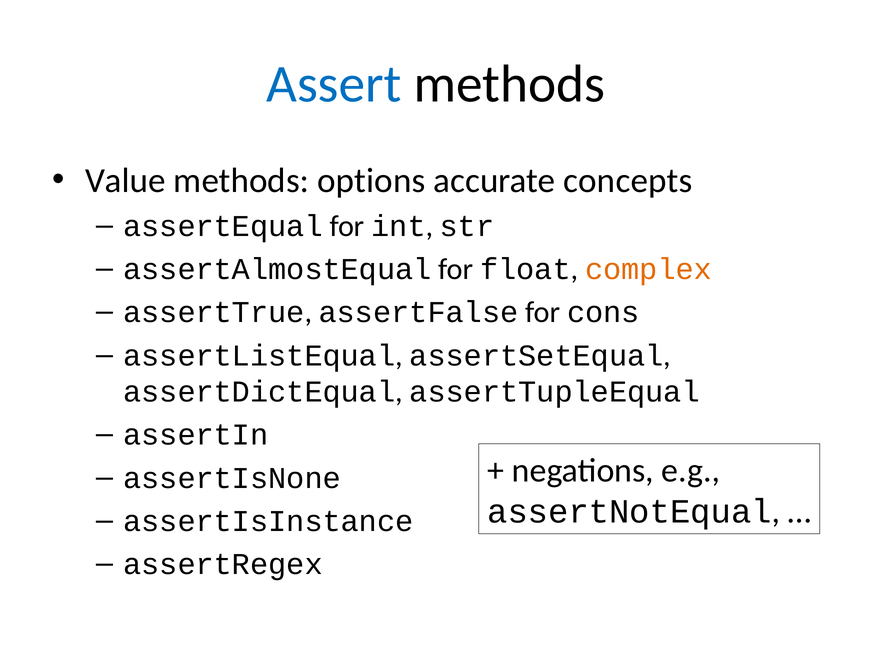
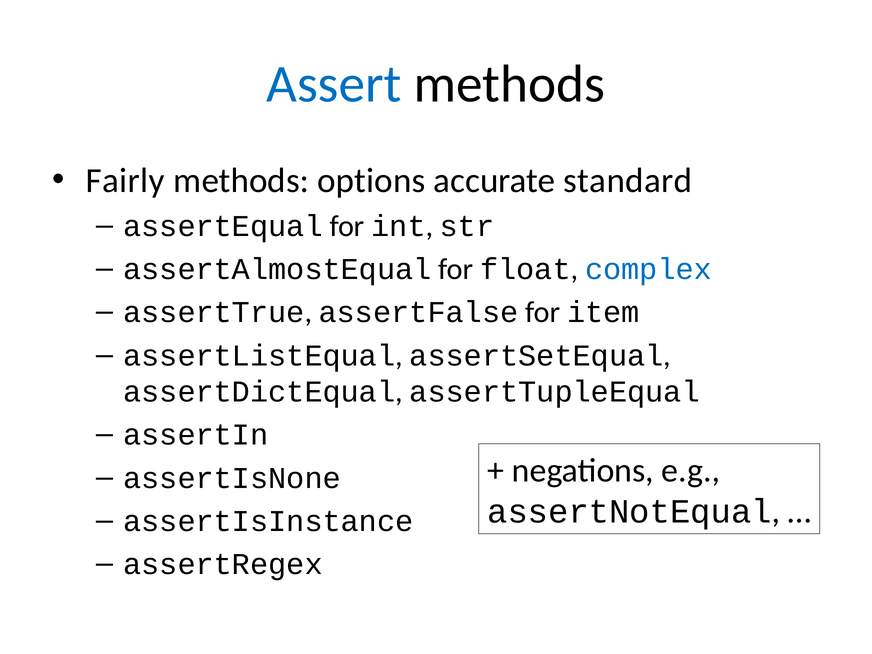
Value: Value -> Fairly (125, 180)
concepts: concepts -> standard (628, 180)
complex colour: orange -> blue (649, 269)
cons: cons -> item (603, 312)
